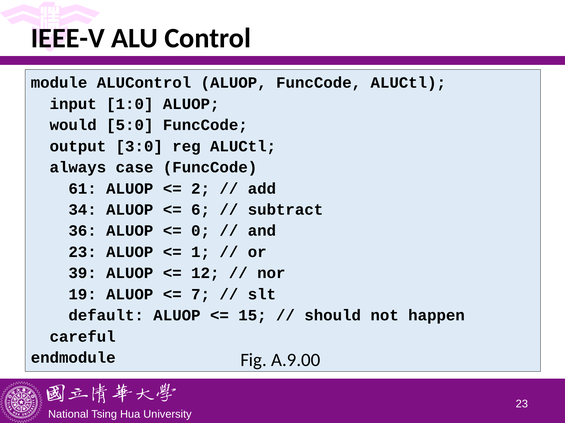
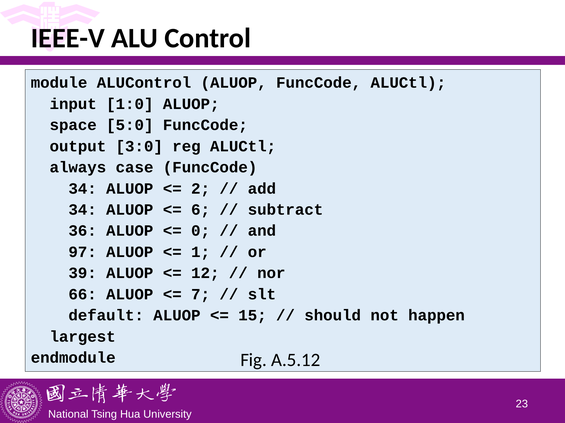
would: would -> space (73, 125)
61: 61 -> 34 (83, 189)
23: 23 -> 97 (83, 252)
19: 19 -> 66 (83, 295)
careful: careful -> largest (83, 337)
A.9.00: A.9.00 -> A.5.12 (296, 361)
